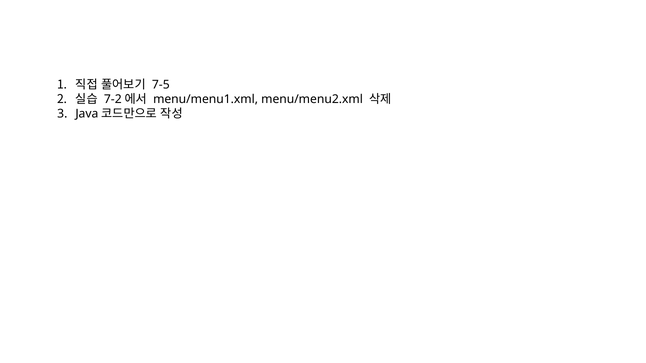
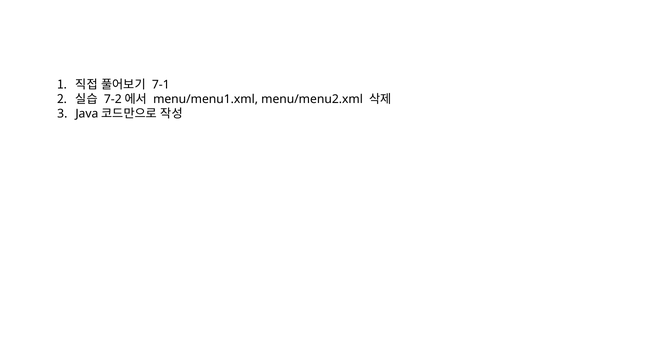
7-5: 7-5 -> 7-1 (161, 85)
